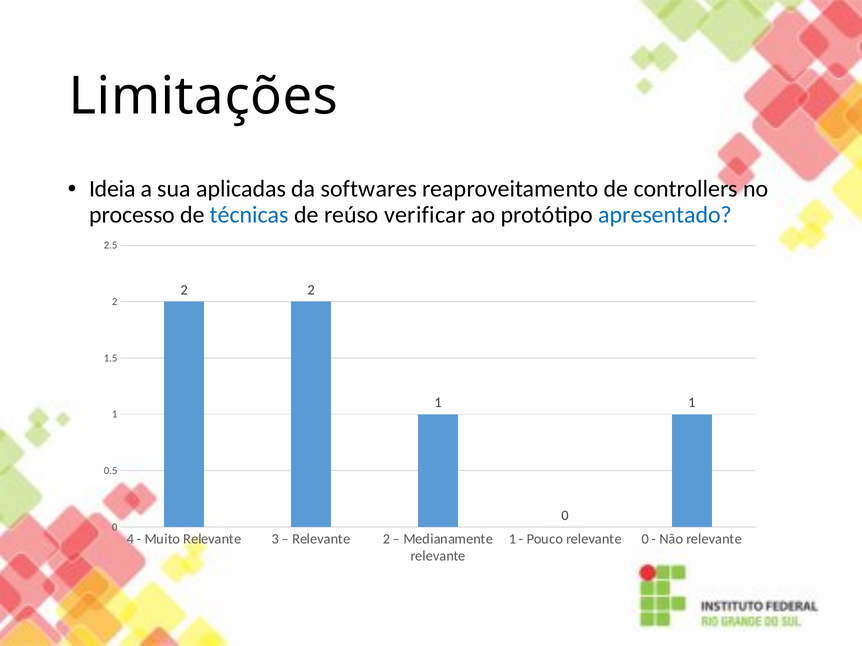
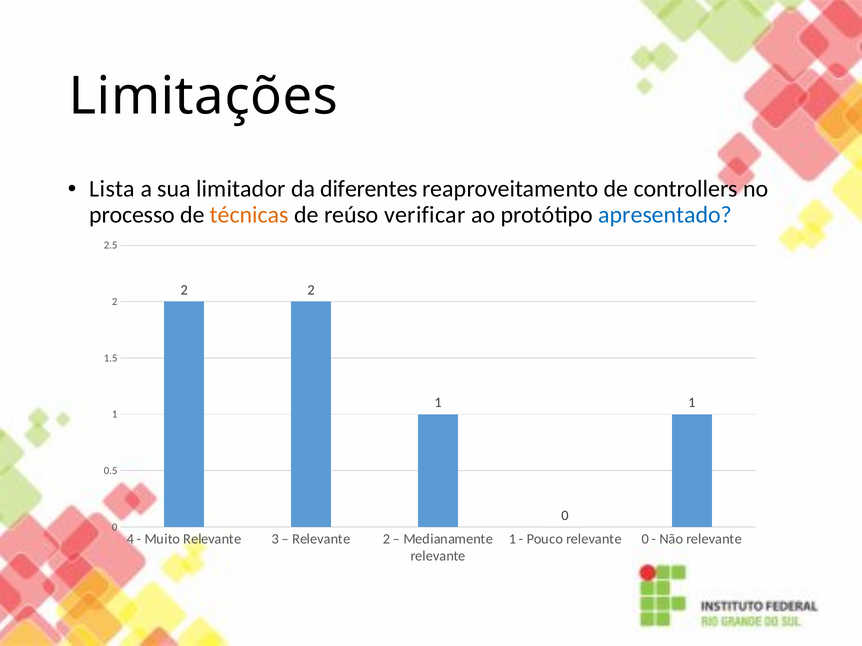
Ideia: Ideia -> Lista (112, 189)
aplicadas: aplicadas -> limitador (241, 189)
softwares: softwares -> diferentes (369, 189)
técnicas colour: blue -> orange (249, 215)
